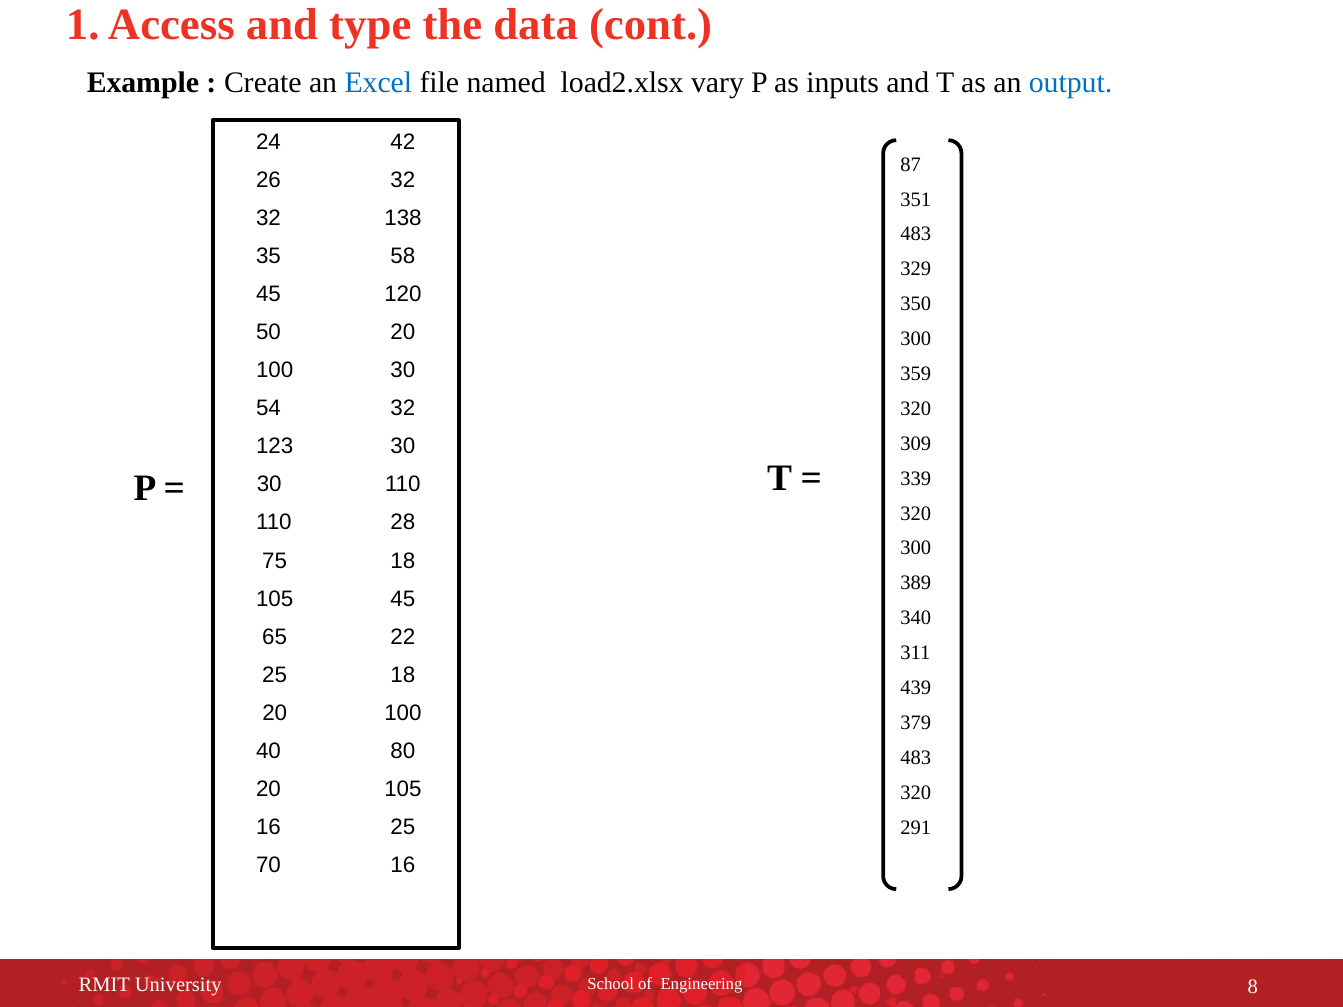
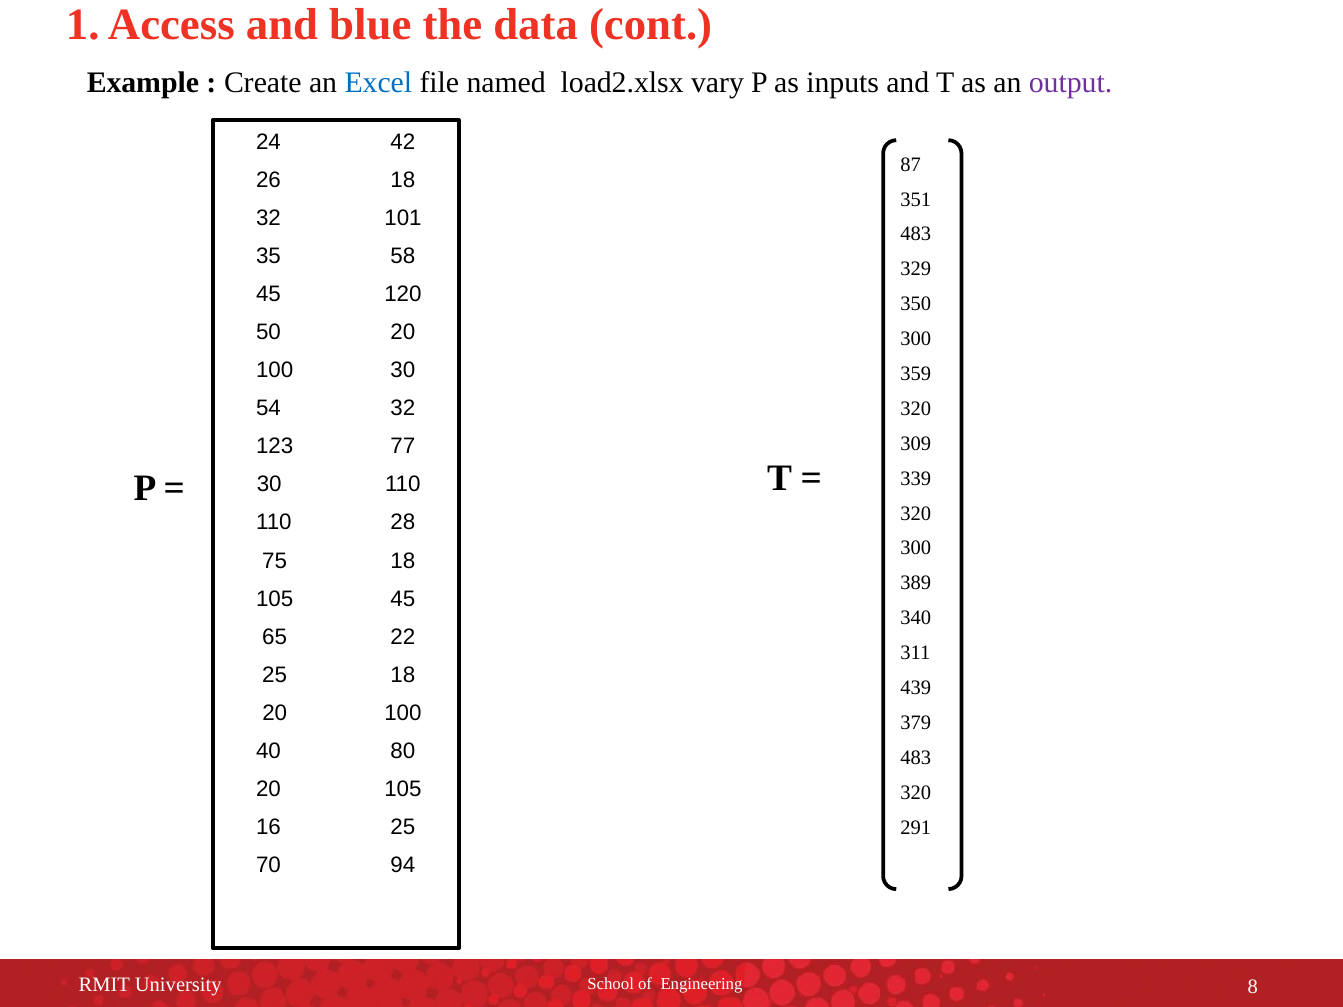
type: type -> blue (370, 25)
output colour: blue -> purple (1071, 83)
26 32: 32 -> 18 (403, 180)
138: 138 -> 101 (403, 218)
123 30: 30 -> 77 (403, 447)
70 16: 16 -> 94 (403, 865)
